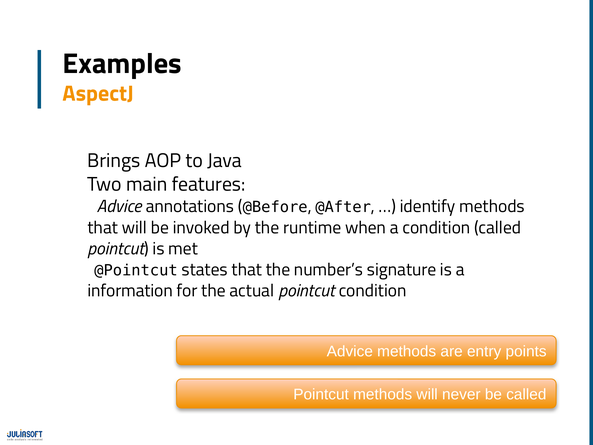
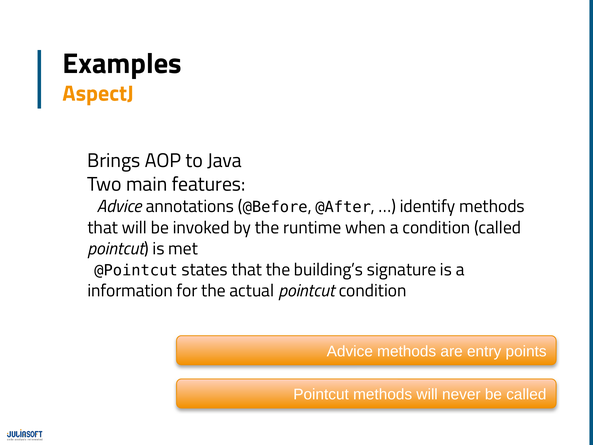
number’s: number’s -> building’s (329, 270)
